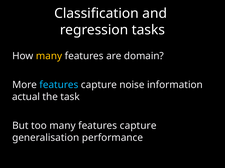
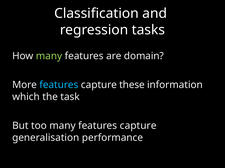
many colour: yellow -> light green (49, 56)
noise: noise -> these (132, 85)
actual: actual -> which (26, 97)
